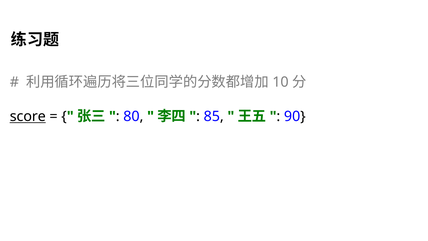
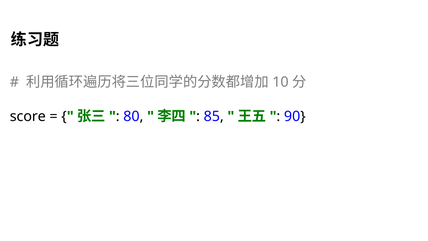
score underline: present -> none (28, 116)
